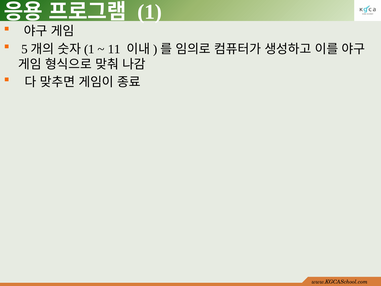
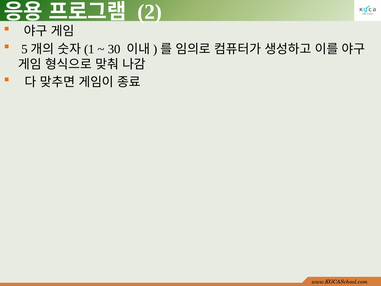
1: 1 -> 2 (150, 12)
11: 11 -> 30 (114, 49)
